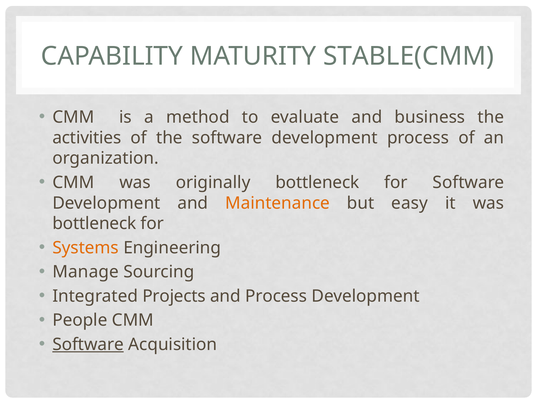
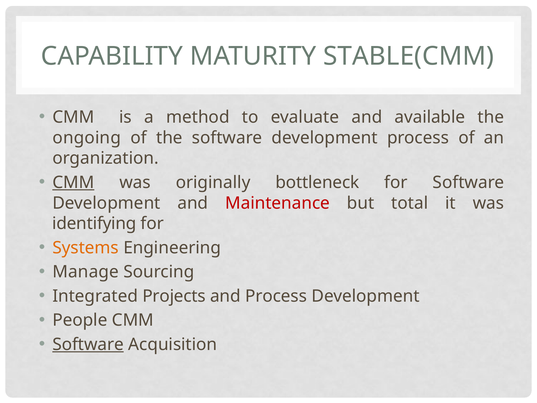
business: business -> available (430, 117)
activities: activities -> ongoing (87, 138)
CMM underline: none -> present (73, 182)
Maintenance colour: orange -> red (278, 203)
easy: easy -> total (410, 203)
bottleneck: bottleneck -> identifying (94, 224)
